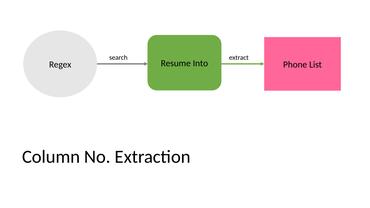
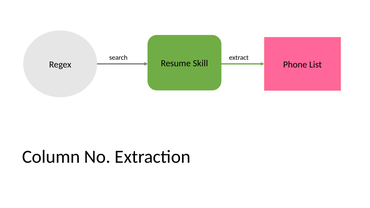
Into: Into -> Skill (200, 63)
